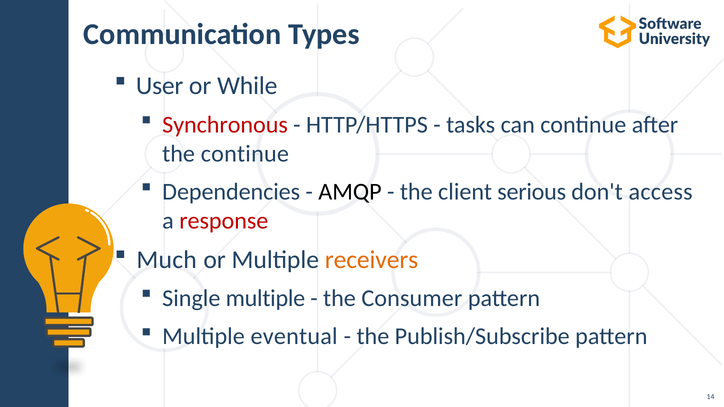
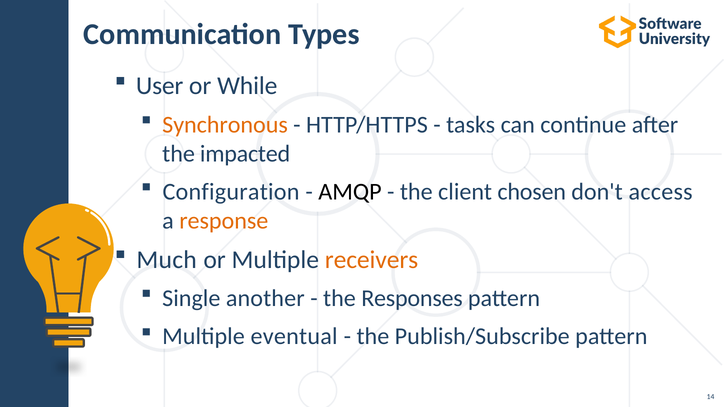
Synchronous colour: red -> orange (225, 125)
the continue: continue -> impacted (245, 154)
Dependencies: Dependencies -> Configuration (231, 192)
serious: serious -> chosen (532, 192)
response colour: red -> orange (224, 221)
Single multiple: multiple -> another (265, 299)
Consumer: Consumer -> Responses (412, 299)
